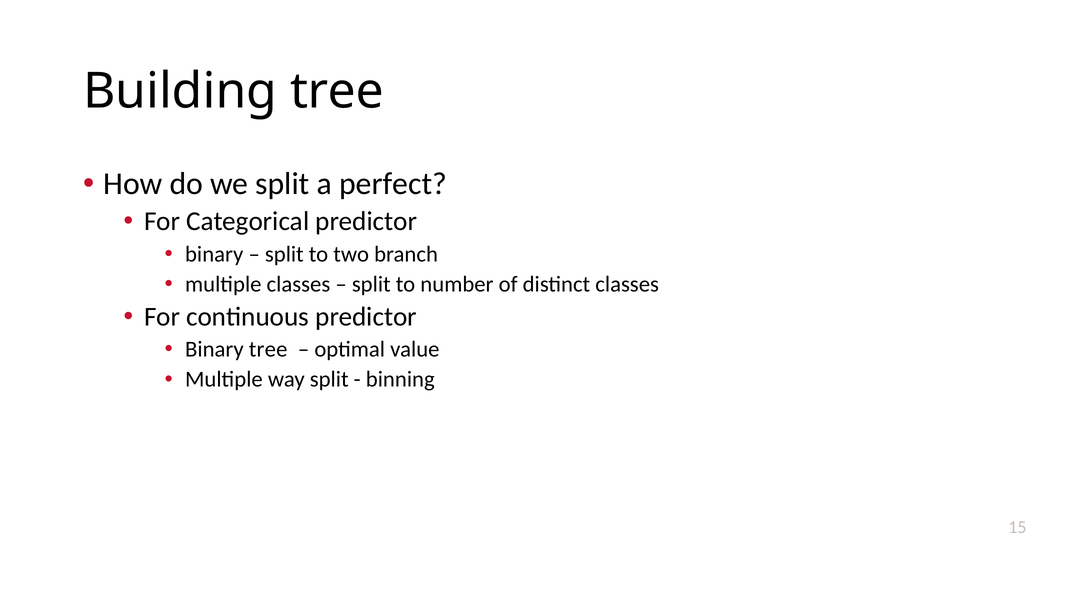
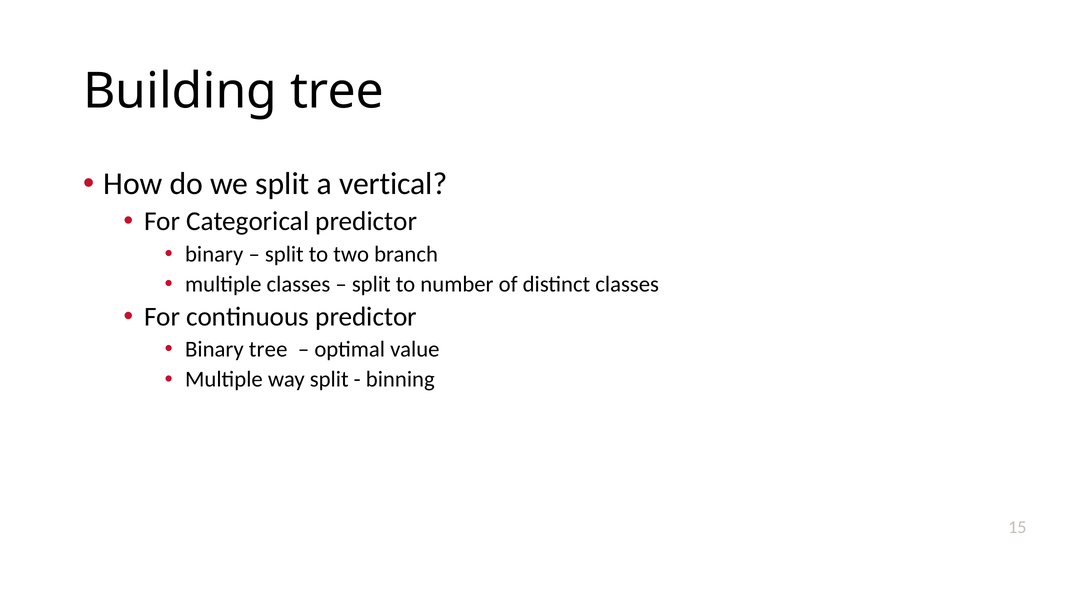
perfect: perfect -> vertical (393, 184)
